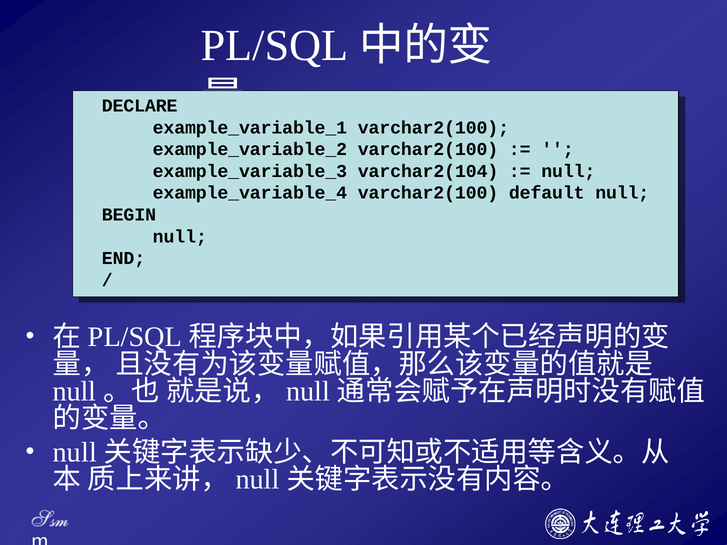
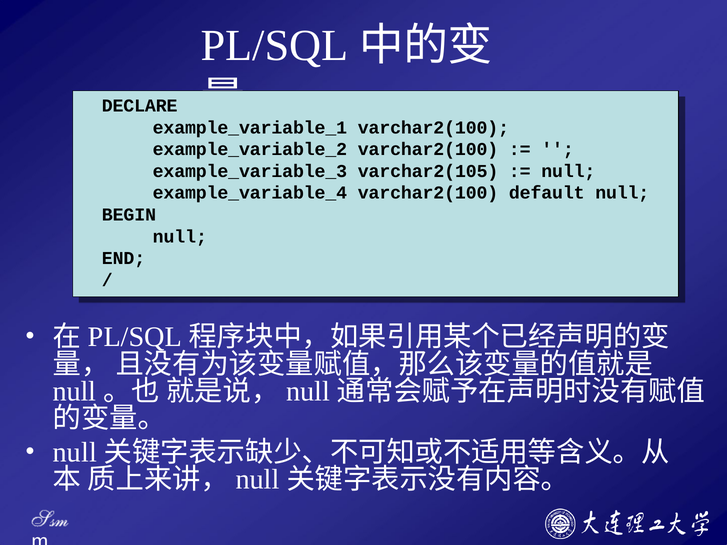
varchar2(104: varchar2(104 -> varchar2(105 (428, 171)
